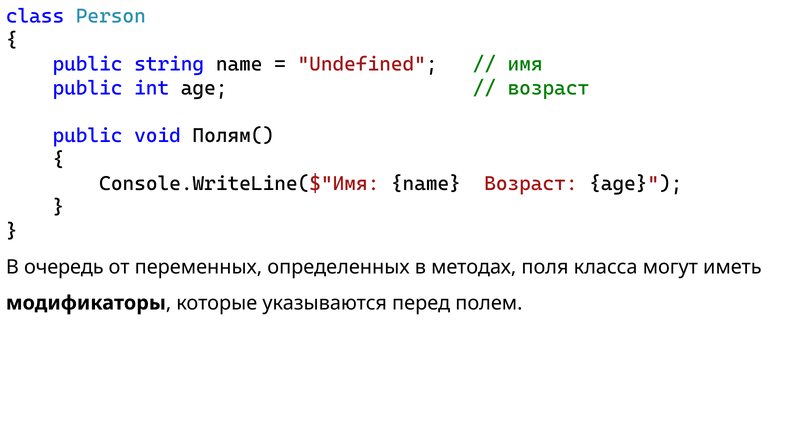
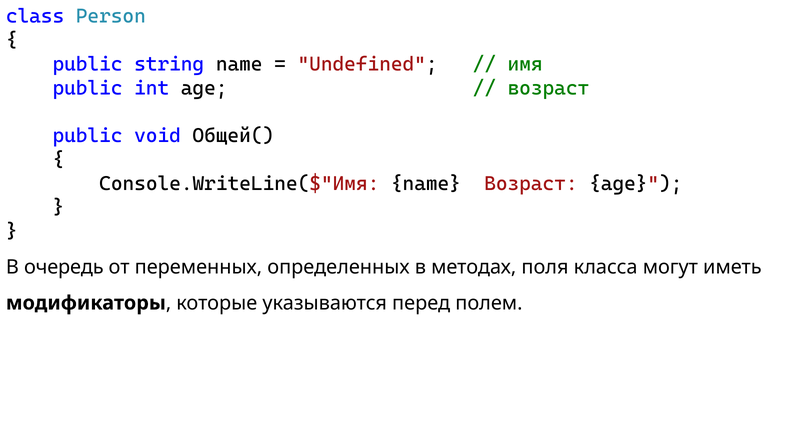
Полям(: Полям( -> Общей( (233, 136)
